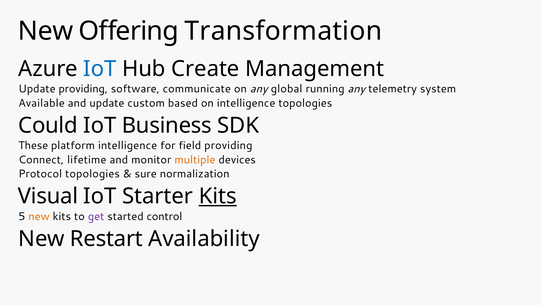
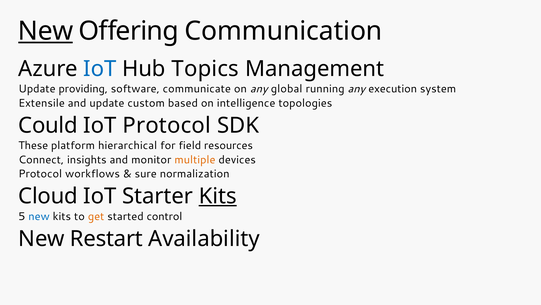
New underline: none -> present (46, 31)
Transformation: Transformation -> Communication (283, 31)
Create: Create -> Topics (205, 69)
telemetry: telemetry -> execution (393, 89)
Available: Available -> Extensile (42, 103)
IoT Business: Business -> Protocol (167, 125)
platform intelligence: intelligence -> hierarchical (128, 145)
field providing: providing -> resources (228, 145)
lifetime: lifetime -> insights (87, 159)
Protocol topologies: topologies -> workflows (93, 174)
Visual: Visual -> Cloud (48, 196)
new colour: orange -> blue (39, 216)
get colour: purple -> orange (96, 216)
